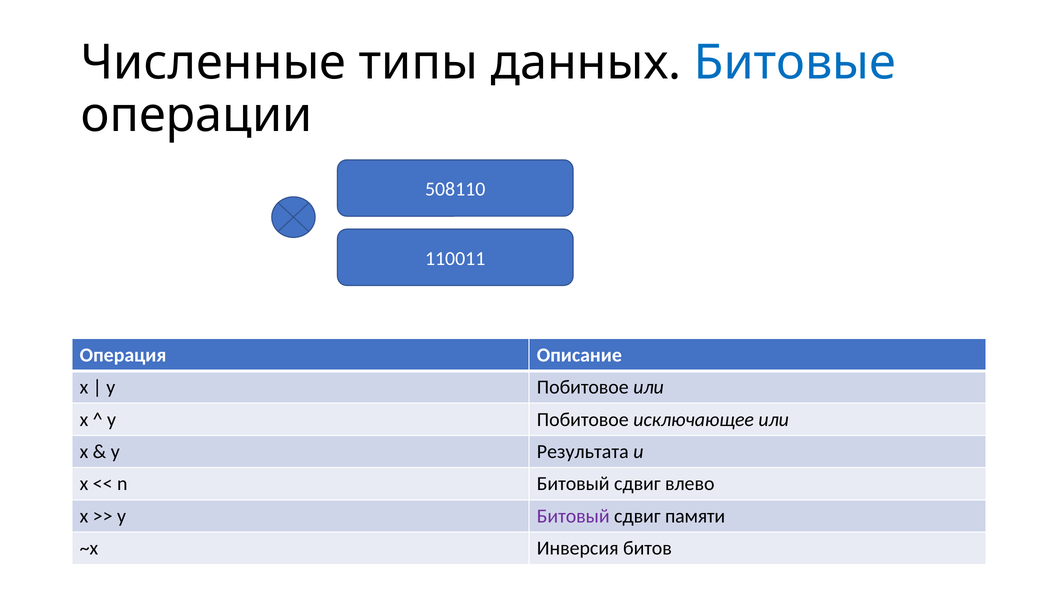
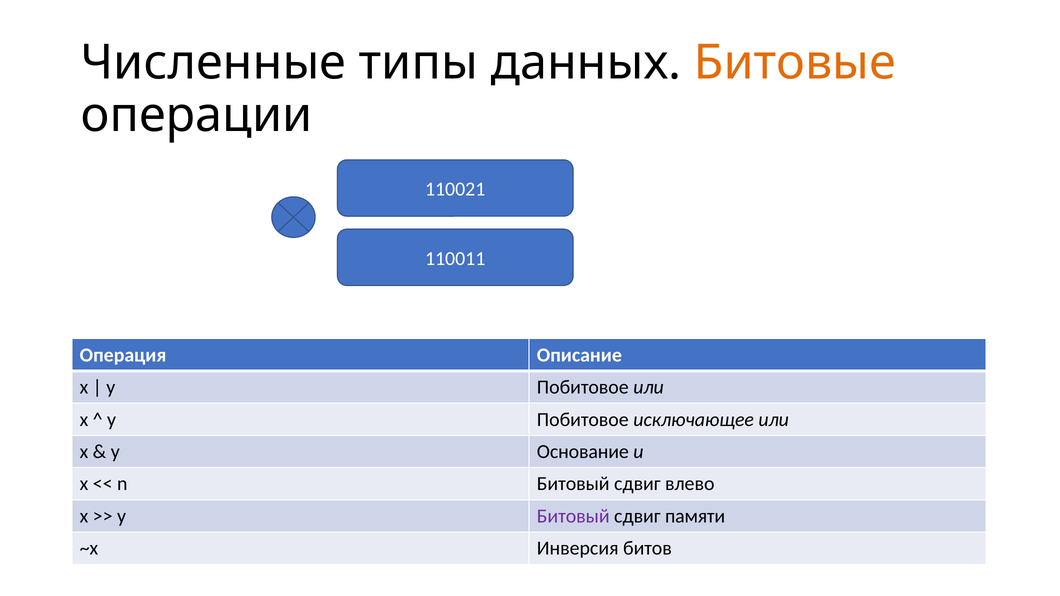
Битовые colour: blue -> orange (795, 63)
508110: 508110 -> 110021 (455, 189)
Результата: Результата -> Основание (583, 452)
